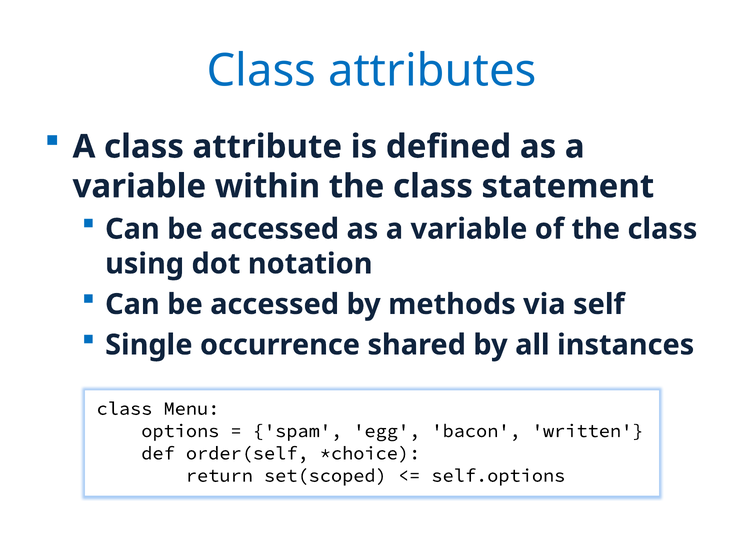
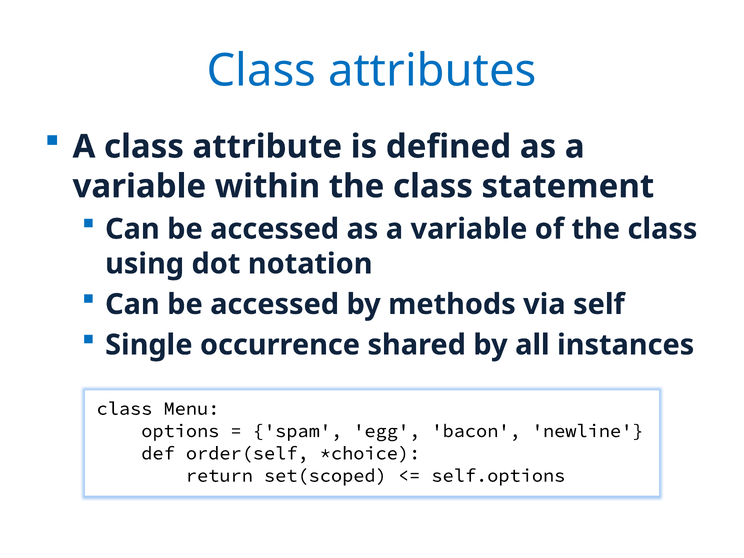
written: written -> newline (588, 431)
